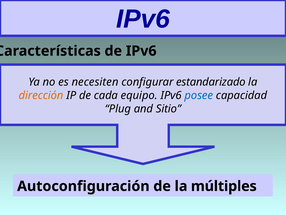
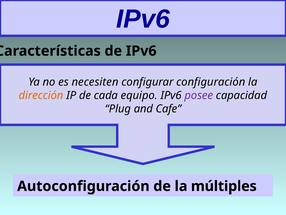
estandarizado: estandarizado -> configuración (211, 82)
posee colour: blue -> purple (199, 95)
Sitio: Sitio -> Cafe (168, 109)
